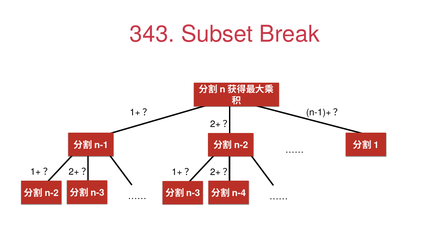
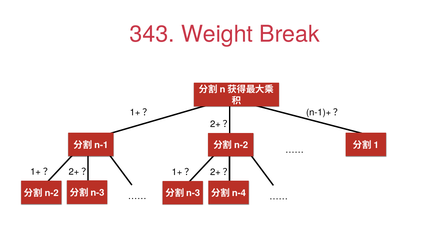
Subset: Subset -> Weight (217, 34)
